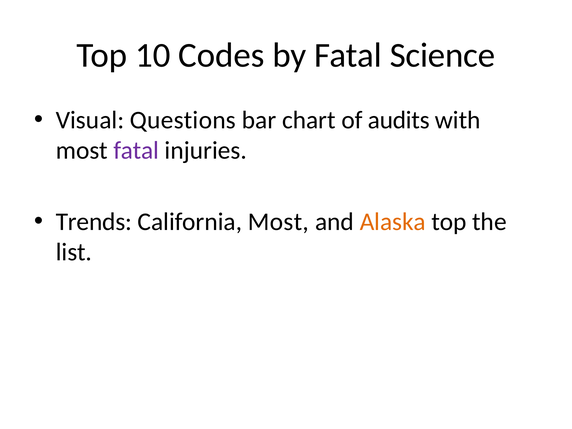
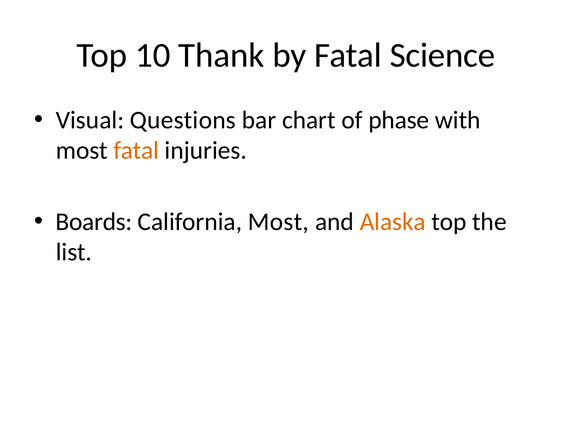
Codes: Codes -> Thank (221, 55)
audits: audits -> phase (399, 120)
fatal colour: purple -> orange (136, 151)
Trends: Trends -> Boards (94, 222)
